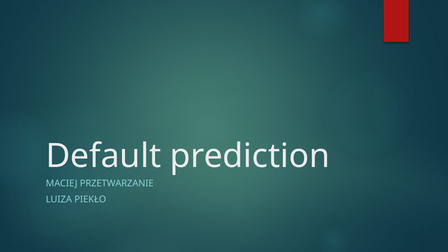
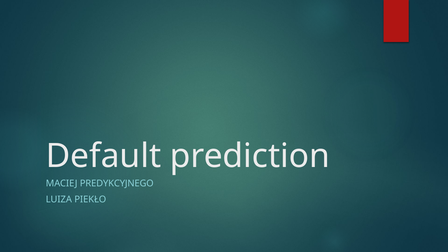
PRZETWARZANIE: PRZETWARZANIE -> PREDYKCYJNEGO (117, 183)
